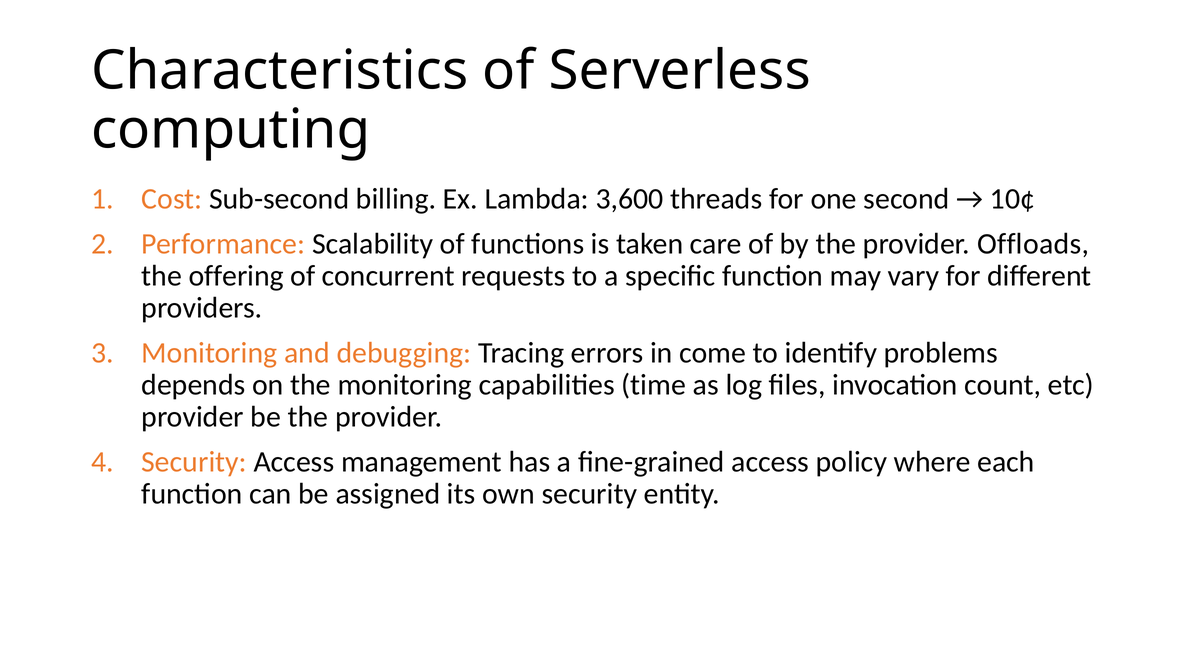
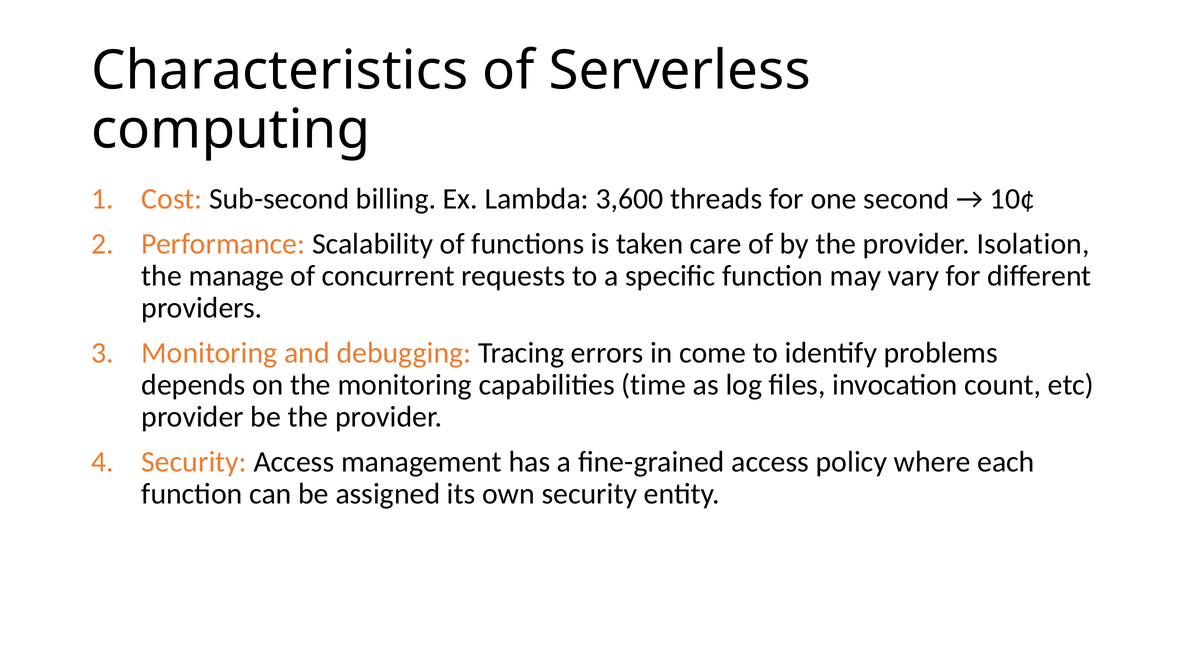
Offloads: Offloads -> Isolation (1033, 244)
offering: offering -> manage (236, 276)
